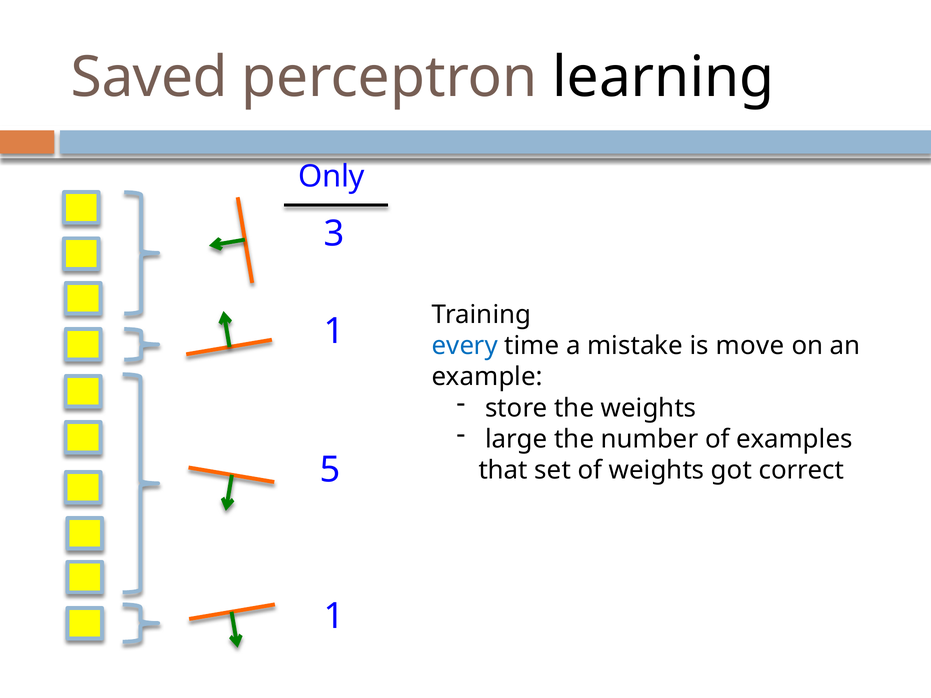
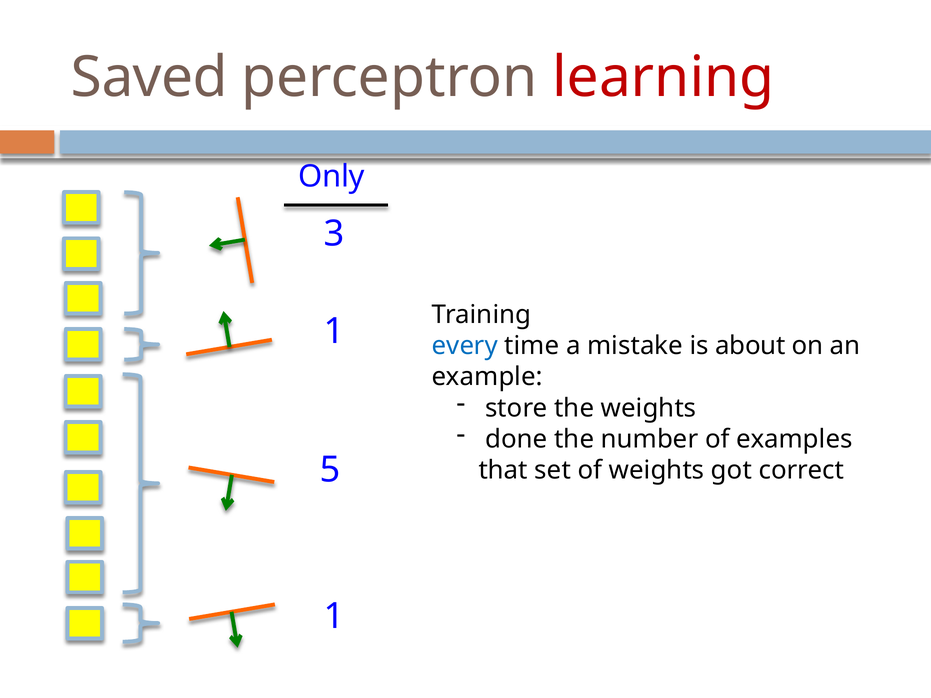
learning colour: black -> red (663, 78)
move: move -> about (750, 346)
large: large -> done (516, 439)
